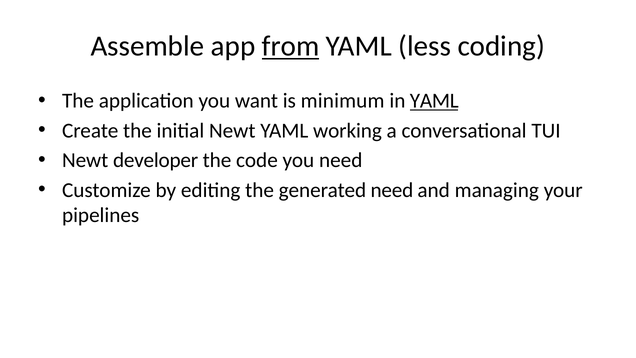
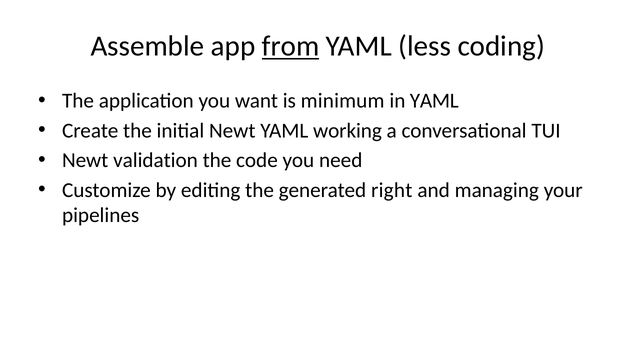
YAML underline: present -> none (434, 101)
developer: developer -> validation (156, 160)
generated need: need -> right (392, 190)
